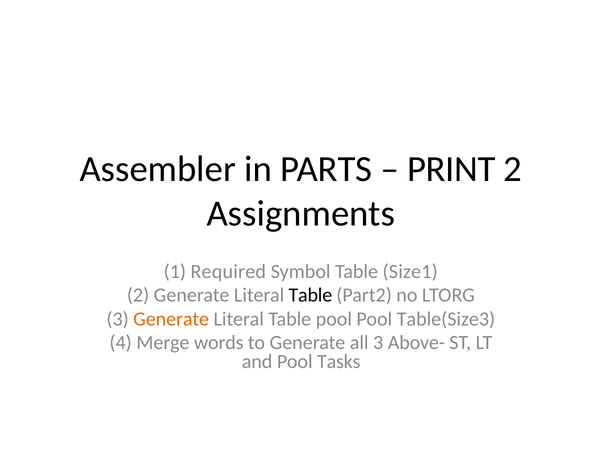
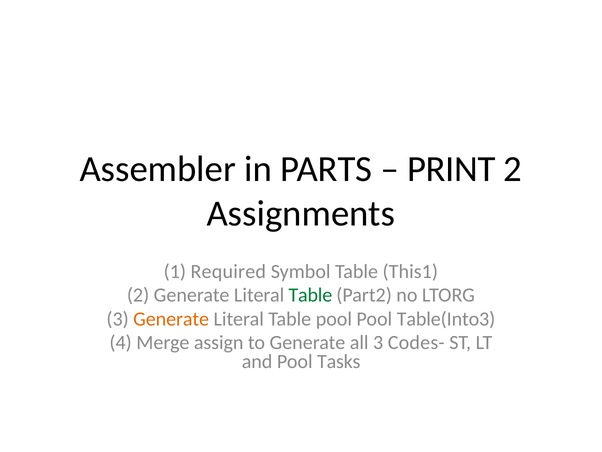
Size1: Size1 -> This1 (410, 272)
Table colour: black -> green (310, 295)
Table(Size3: Table(Size3 -> Table(Into3 (446, 319)
words: words -> assign (219, 342)
Above-: Above- -> Codes- (416, 342)
